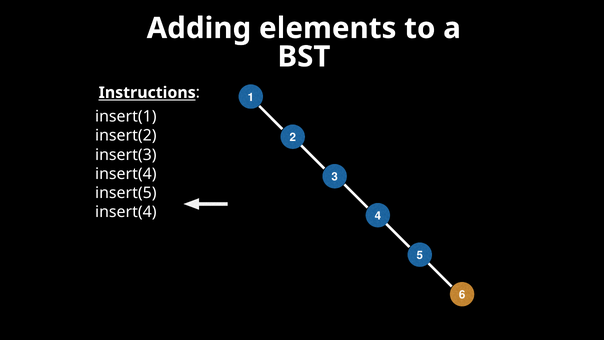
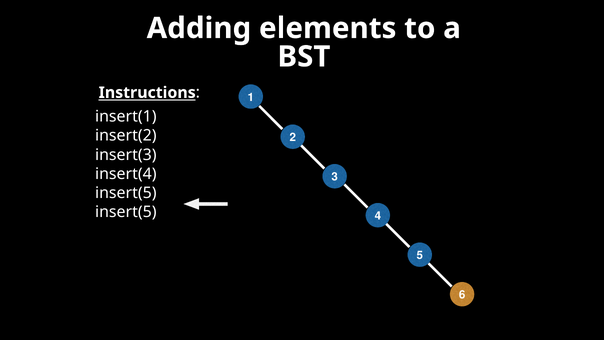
insert(4: insert(4 -> insert(5 (126, 212)
